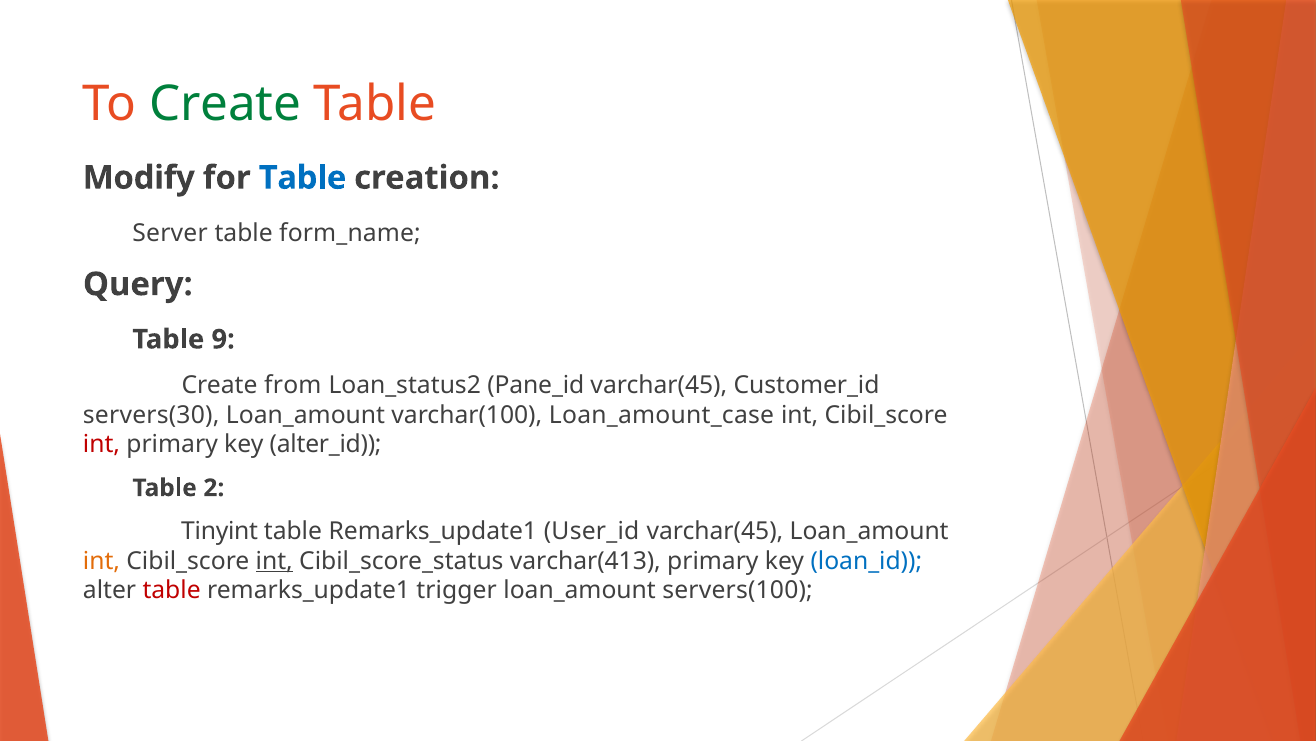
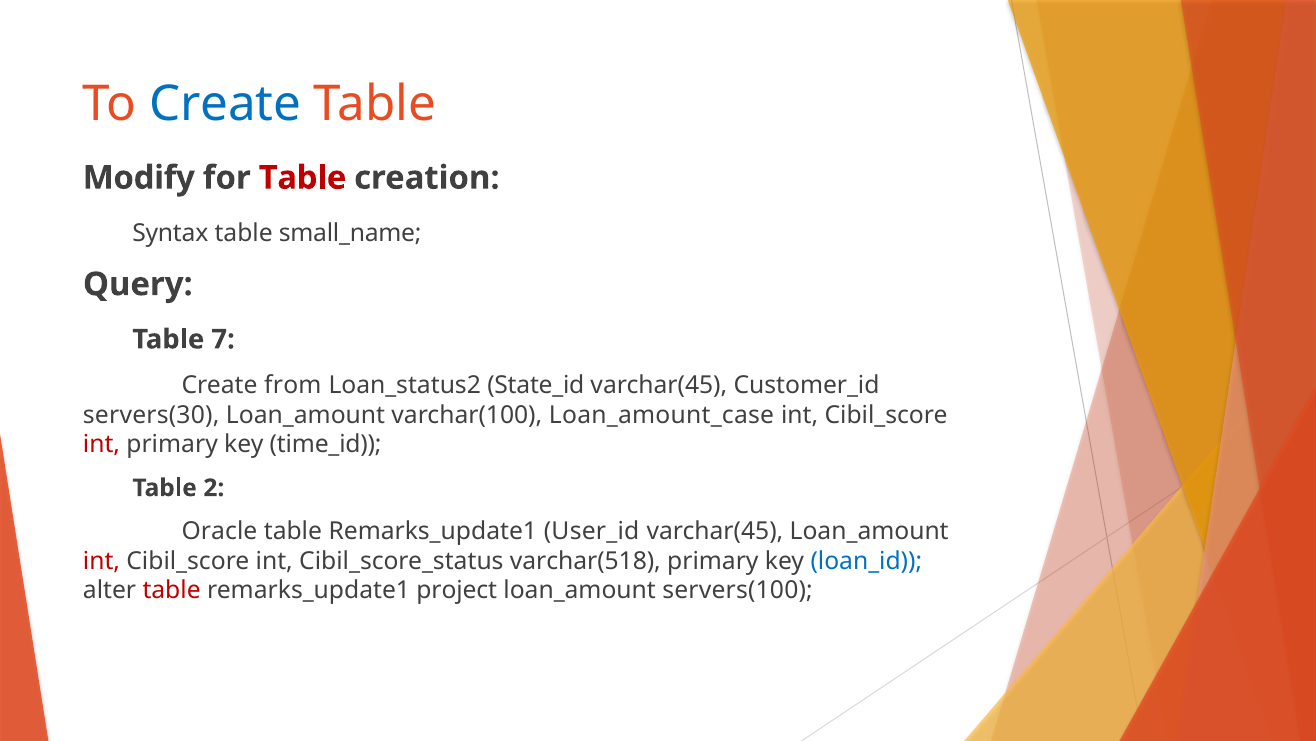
Create colour: green -> blue (225, 104)
Table colour: blue -> red (303, 178)
Server: Server -> Syntax (170, 234)
form_name: form_name -> small_name (350, 234)
9: 9 -> 7 (223, 339)
Pane_id: Pane_id -> State_id (536, 385)
alter_id: alter_id -> time_id (326, 444)
Tinyint: Tinyint -> Oracle (220, 531)
int colour: orange -> red (101, 560)
int underline: present -> none (274, 560)
varchar(413: varchar(413 -> varchar(518 (585, 560)
trigger: trigger -> project (457, 590)
